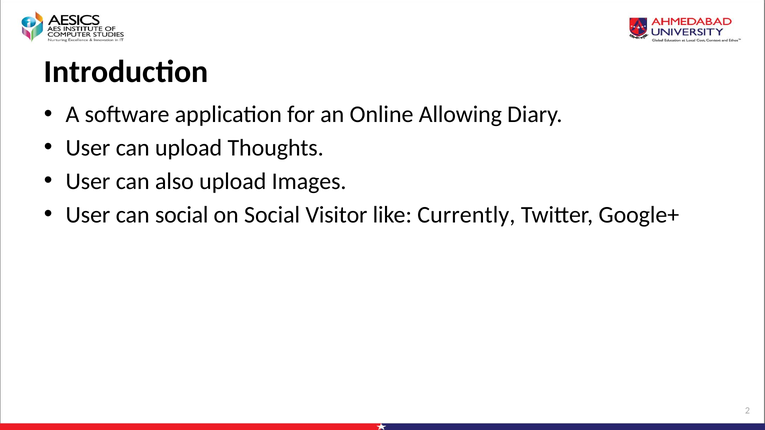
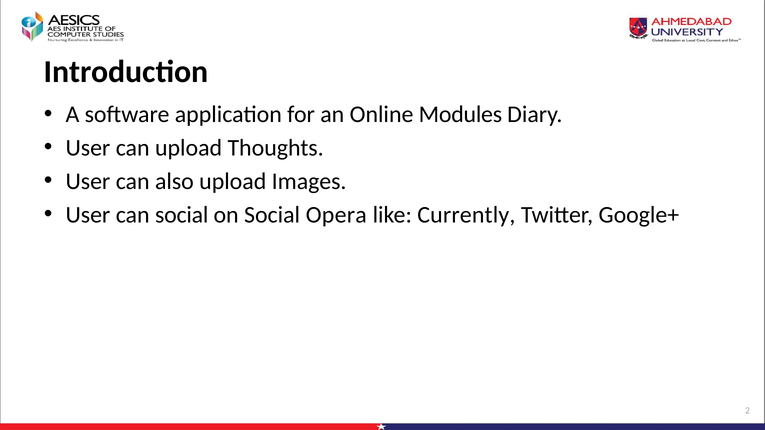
Allowing: Allowing -> Modules (460, 114)
Visitor: Visitor -> Opera (336, 215)
